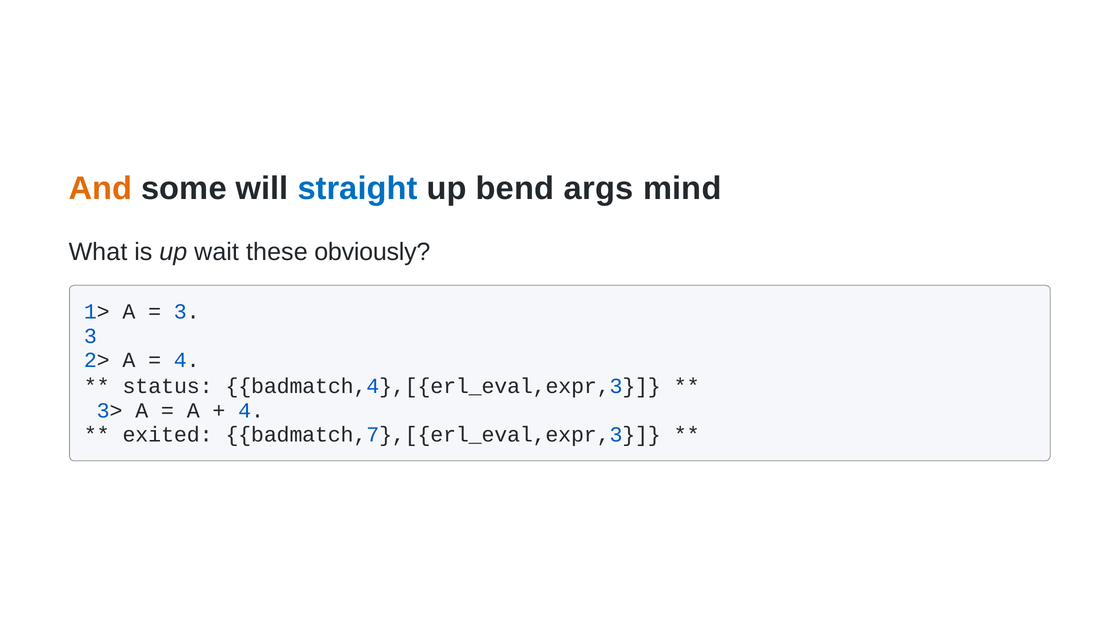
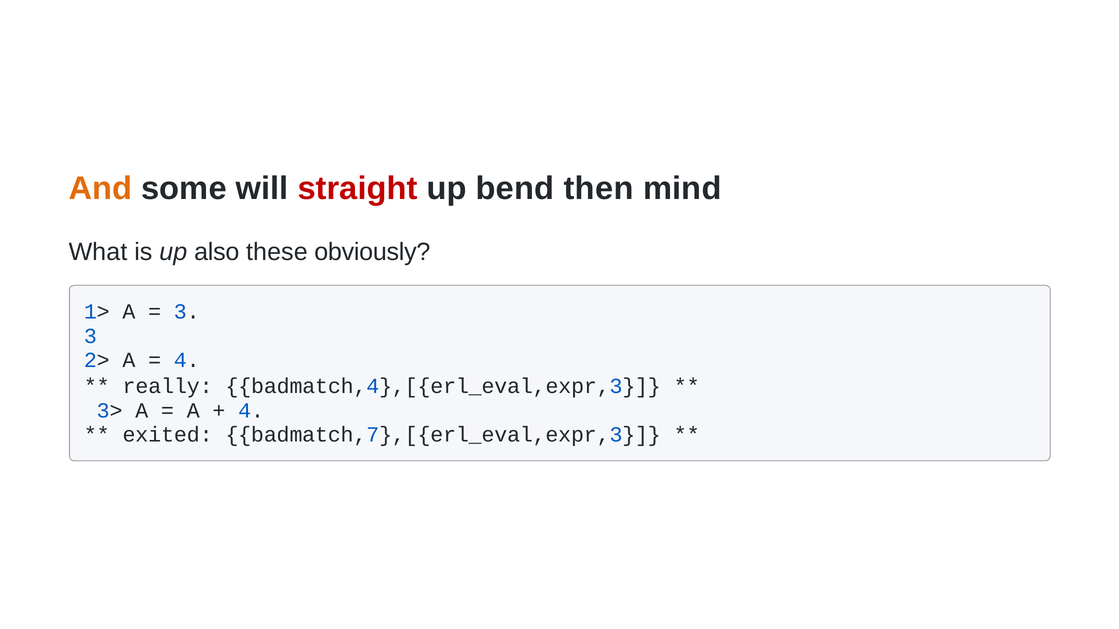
straight colour: blue -> red (357, 189)
args: args -> then (599, 189)
wait: wait -> also (217, 252)
status: status -> really (168, 386)
